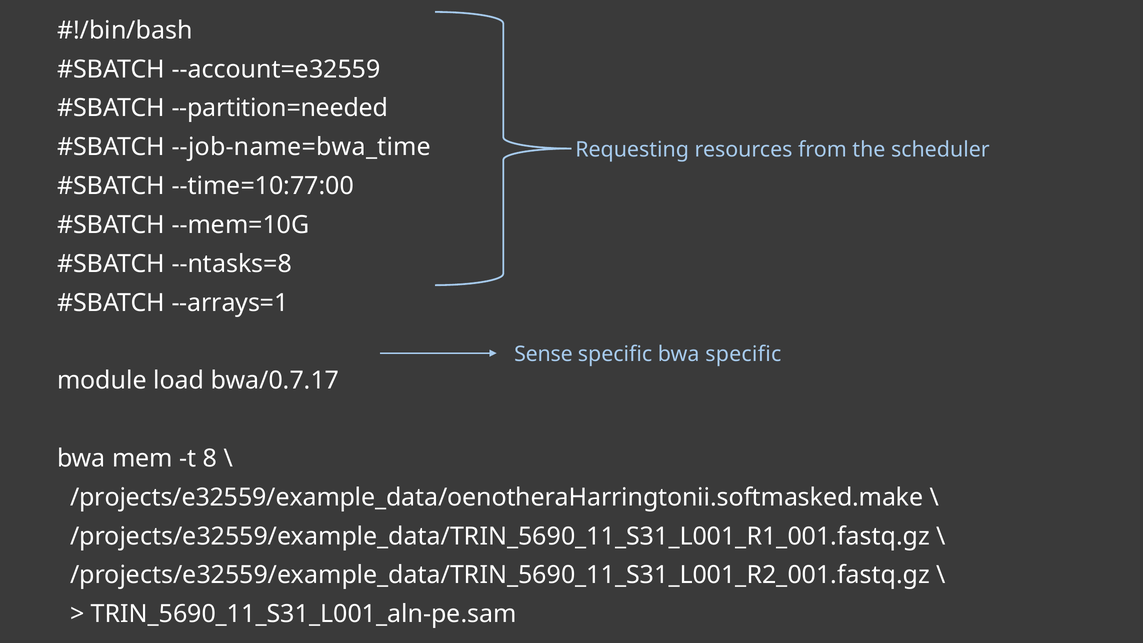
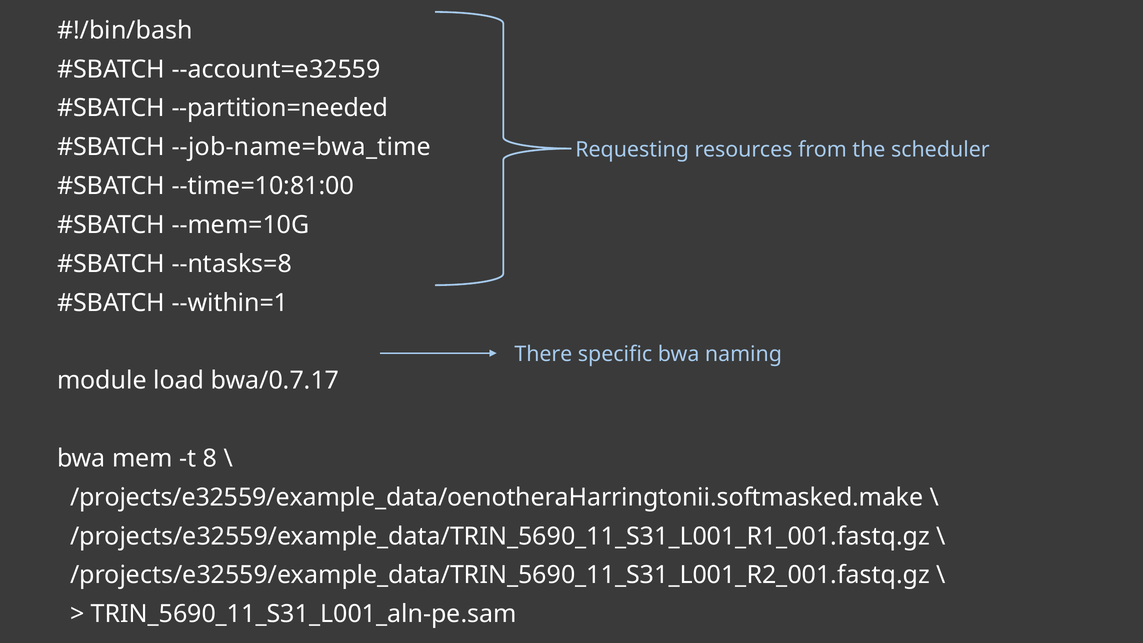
--time=10:77:00: --time=10:77:00 -> --time=10:81:00 (263, 186)
--arrays=1: --arrays=1 -> --within=1 (230, 303)
Sense: Sense -> There (543, 354)
bwa specific: specific -> naming (743, 354)
